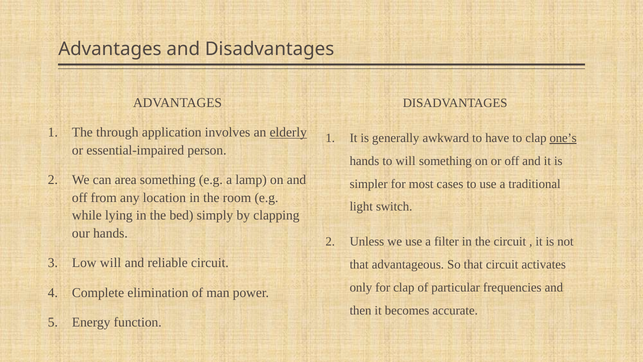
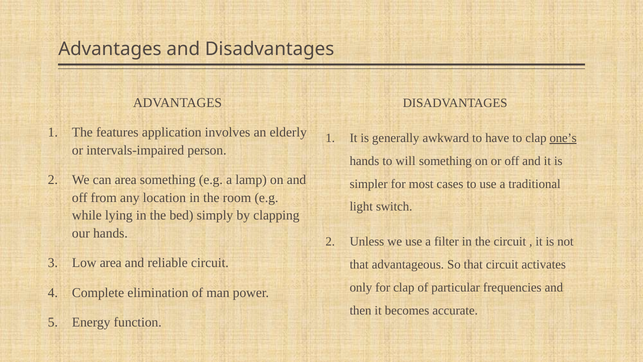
through: through -> features (117, 132)
elderly underline: present -> none (288, 132)
essential-impaired: essential-impaired -> intervals-impaired (135, 150)
Low will: will -> area (111, 263)
